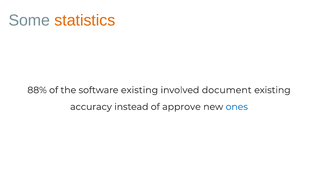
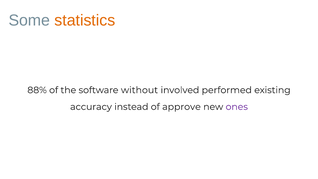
software existing: existing -> without (139, 90)
document: document -> performed (227, 90)
ones colour: blue -> purple (237, 107)
